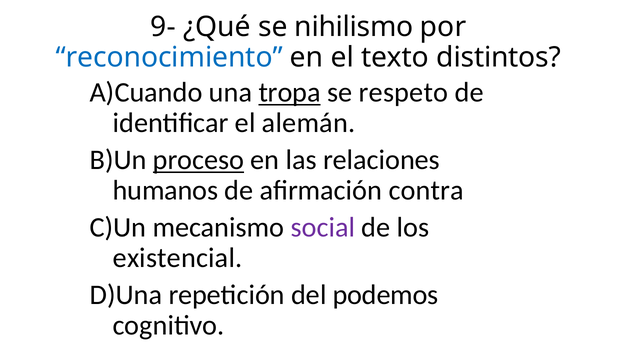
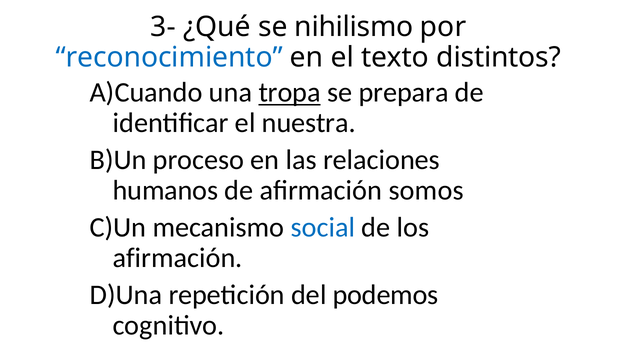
9-: 9- -> 3- (163, 27)
respeto: respeto -> prepara (404, 93)
alemán: alemán -> nuestra (309, 123)
proceso underline: present -> none (198, 160)
contra: contra -> somos (426, 191)
social colour: purple -> blue (323, 228)
existencial: existencial -> afirmación (178, 258)
